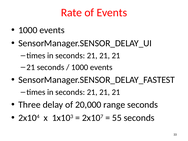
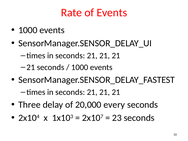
range: range -> every (114, 105)
55: 55 -> 23 (117, 118)
